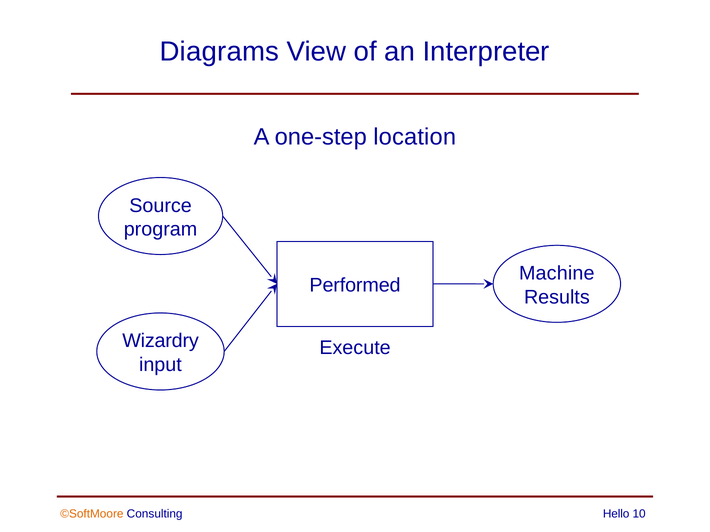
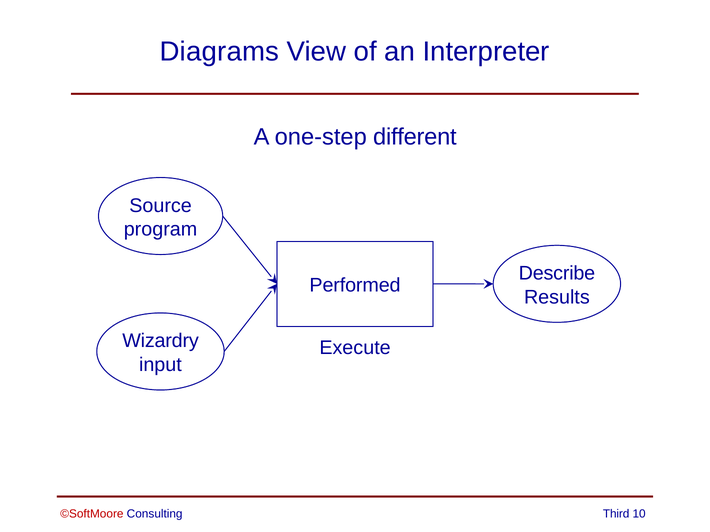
location: location -> different (415, 137)
Machine: Machine -> Describe (557, 274)
©SoftMoore colour: orange -> red (92, 514)
Hello: Hello -> Third (616, 514)
